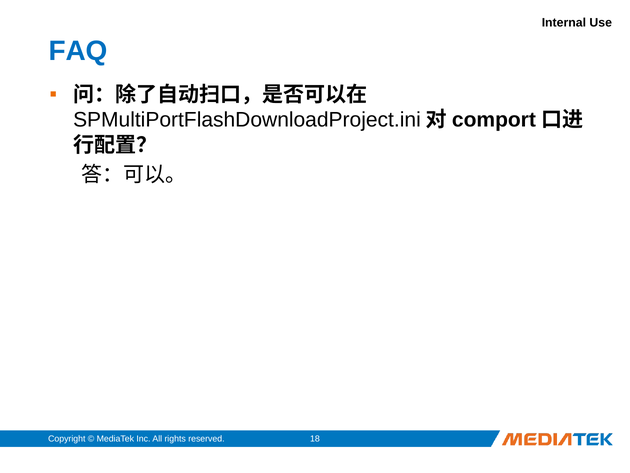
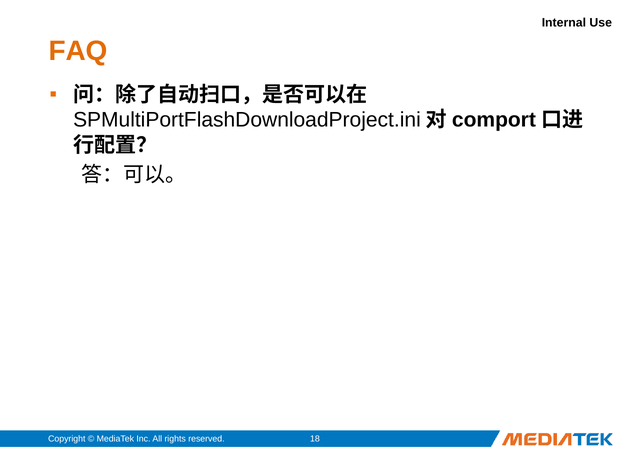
FAQ colour: blue -> orange (78, 51)
